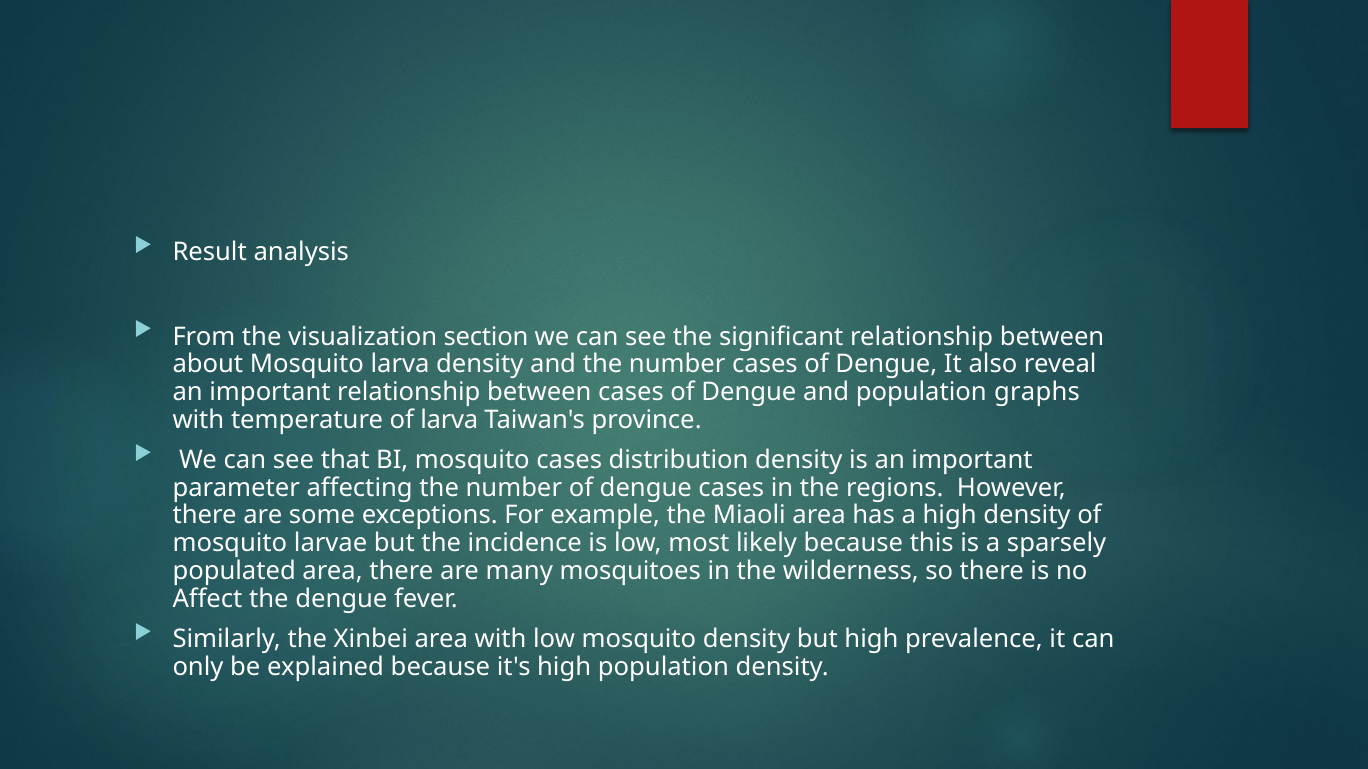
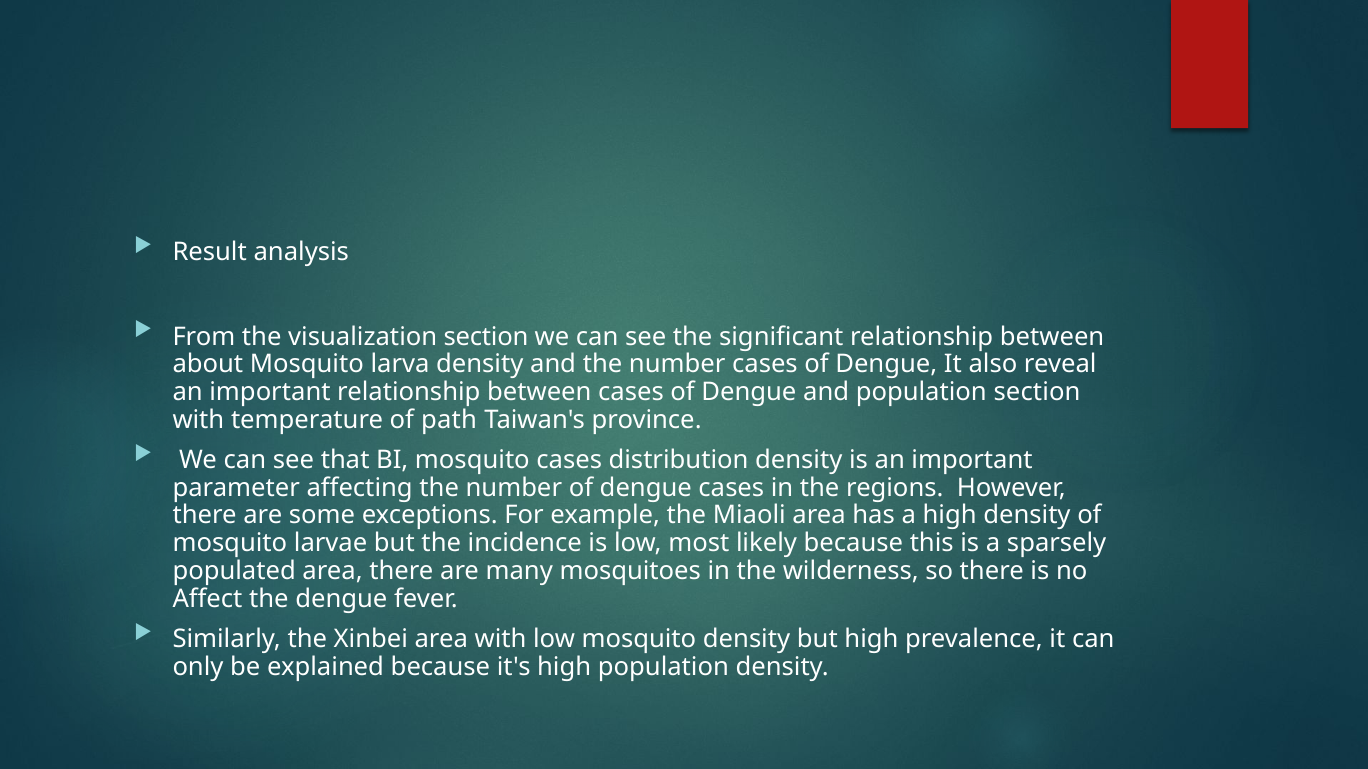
population graphs: graphs -> section (1037, 392)
of larva: larva -> path (449, 420)
